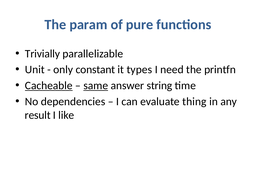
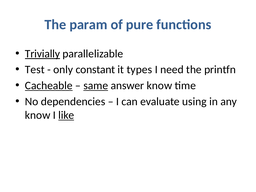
Trivially underline: none -> present (42, 54)
Unit: Unit -> Test (35, 70)
answer string: string -> know (159, 86)
thing: thing -> using (194, 102)
result: result -> know (38, 115)
like underline: none -> present (66, 115)
